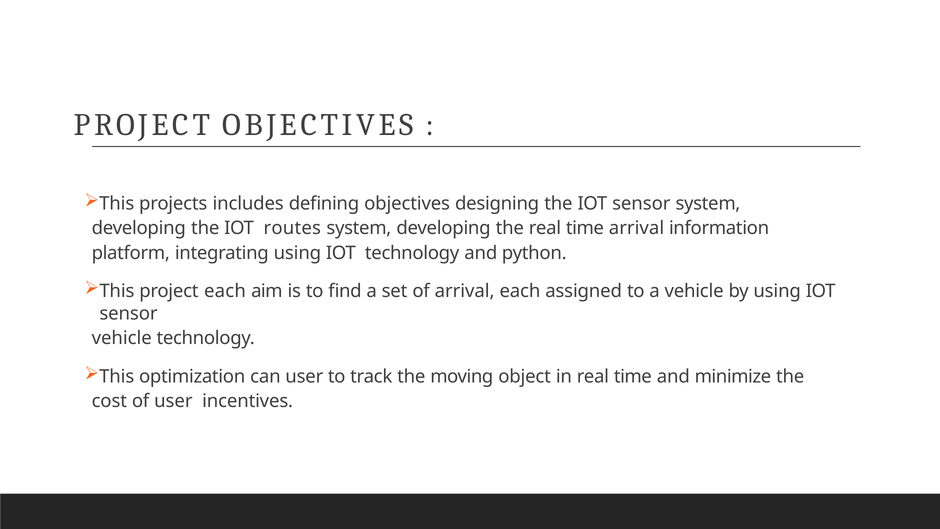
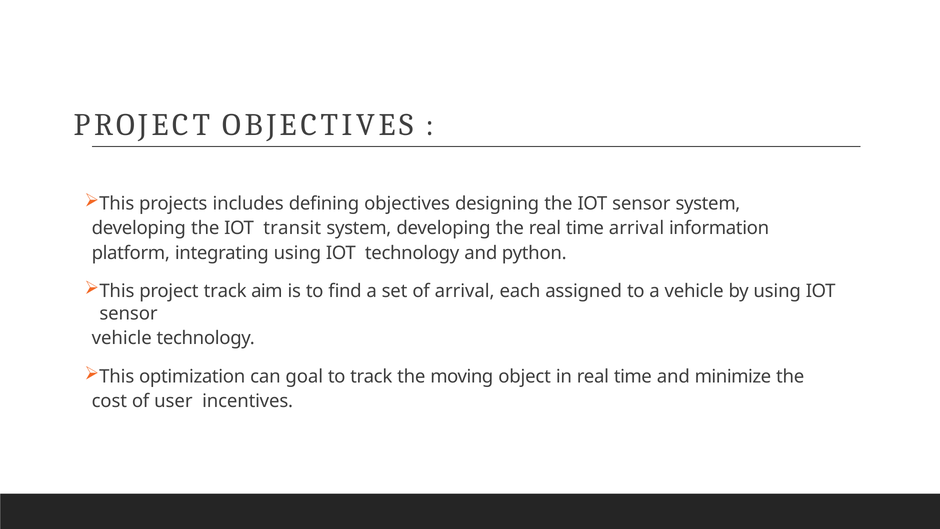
routes: routes -> transit (292, 228)
project each: each -> track (225, 291)
can user: user -> goal (304, 376)
